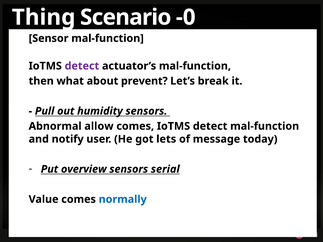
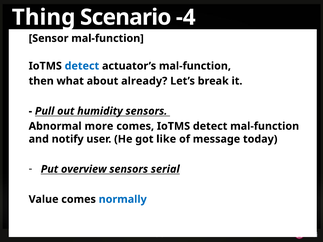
-0: -0 -> -4 (186, 17)
detect colour: purple -> blue (82, 66)
prevent: prevent -> already (144, 81)
allow: allow -> more (99, 126)
lets: lets -> like (166, 139)
